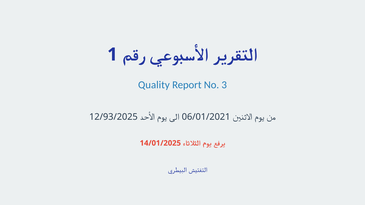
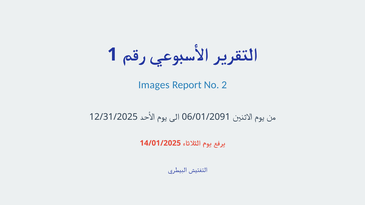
Quality: Quality -> Images (154, 85)
3: 3 -> 2 (224, 85)
12/93/2025: 12/93/2025 -> 12/31/2025 (113, 117)
06/01/2021: 06/01/2021 -> 06/01/2091 (206, 117)
